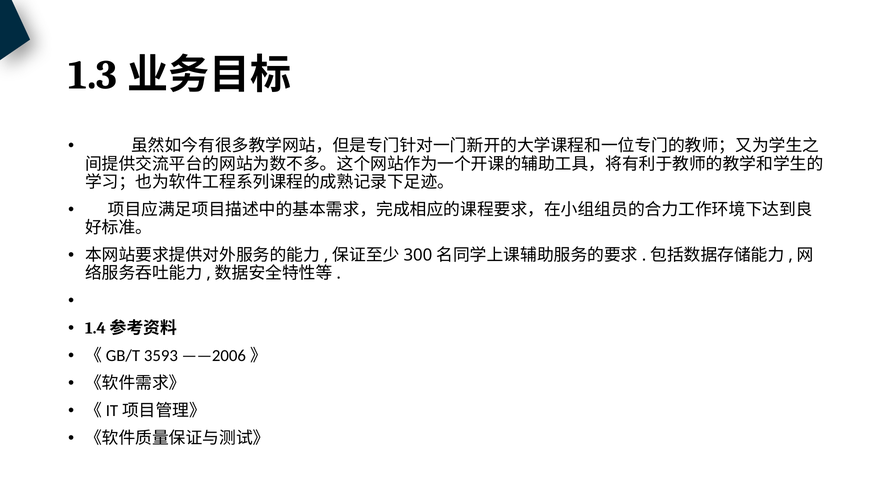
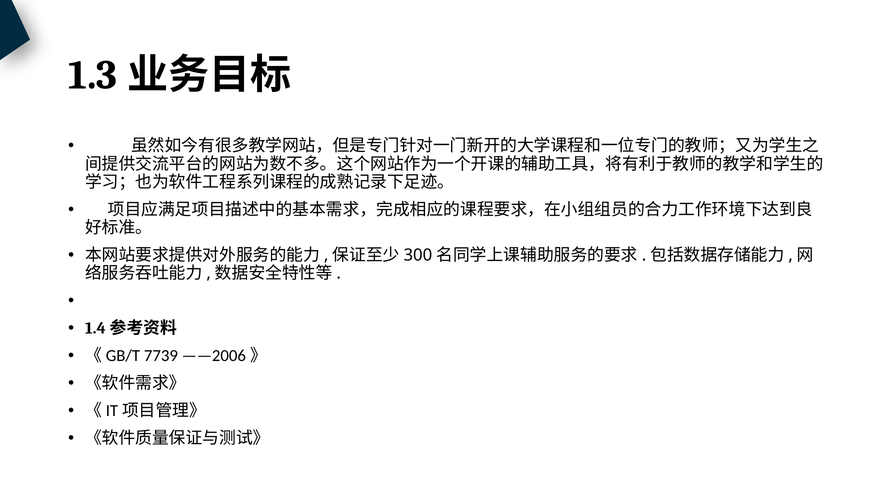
3593: 3593 -> 7739 (161, 355)
